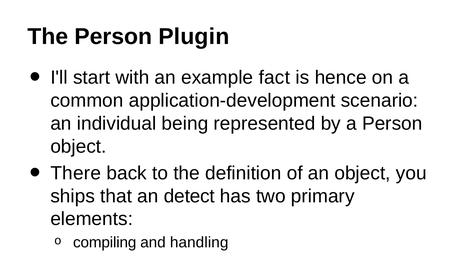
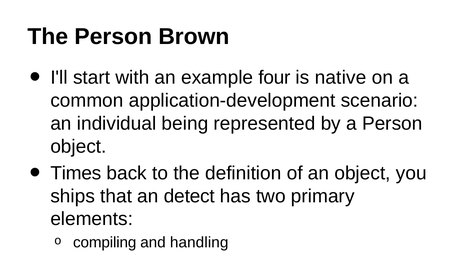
Plugin: Plugin -> Brown (194, 37)
fact: fact -> four (275, 77)
hence: hence -> native (341, 77)
There: There -> Times (76, 173)
